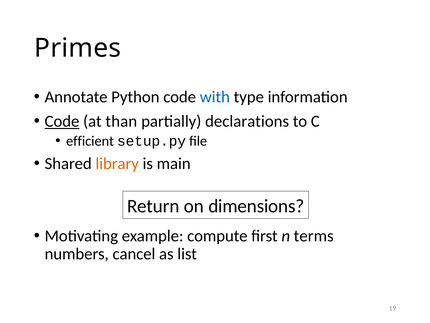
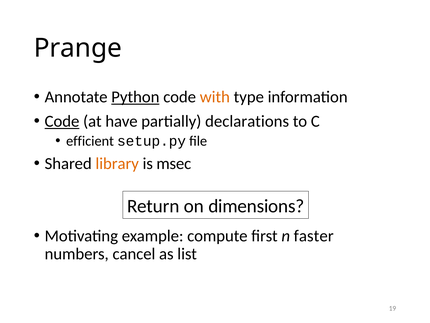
Primes: Primes -> Prange (78, 48)
Python underline: none -> present (135, 97)
with colour: blue -> orange (215, 97)
than: than -> have (121, 121)
main: main -> msec (174, 163)
terms: terms -> faster (314, 236)
